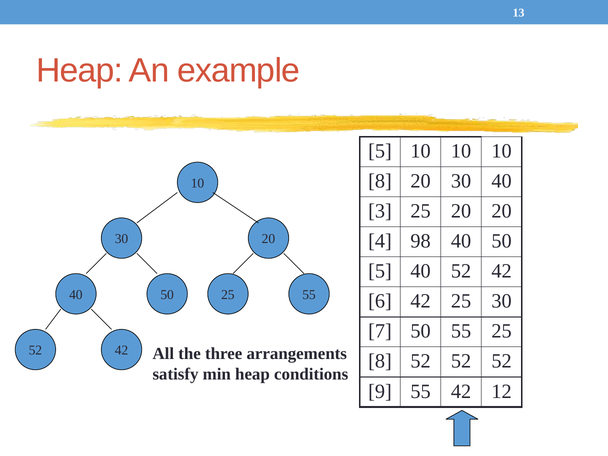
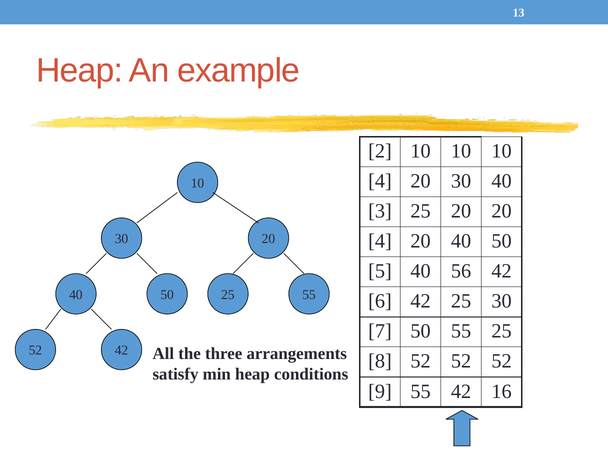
5: 5 -> 2 (380, 151)
8: 8 -> 4 (380, 181)
98: 98 -> 20 (421, 241)
40 52: 52 -> 56 (461, 271)
12: 12 -> 16 (502, 391)
